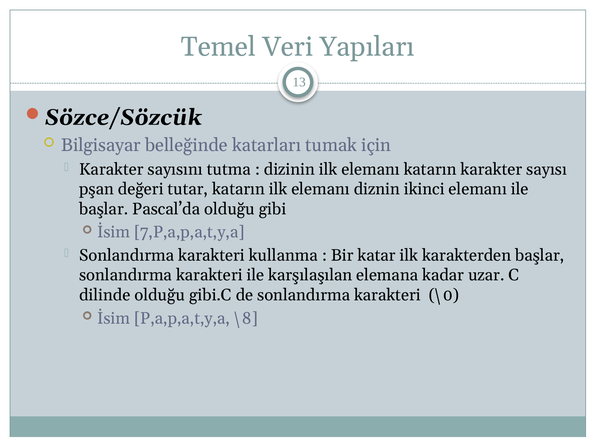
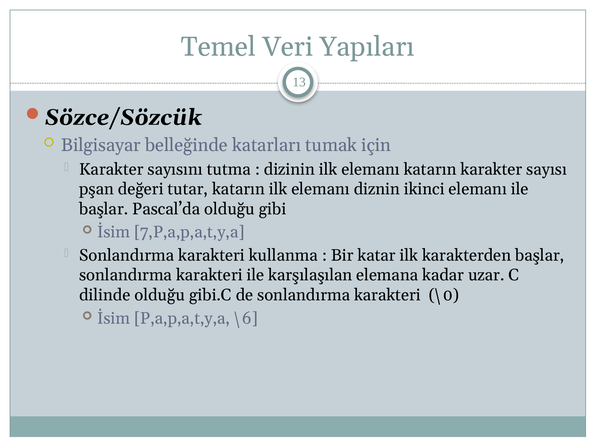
\8: \8 -> \6 (246, 318)
